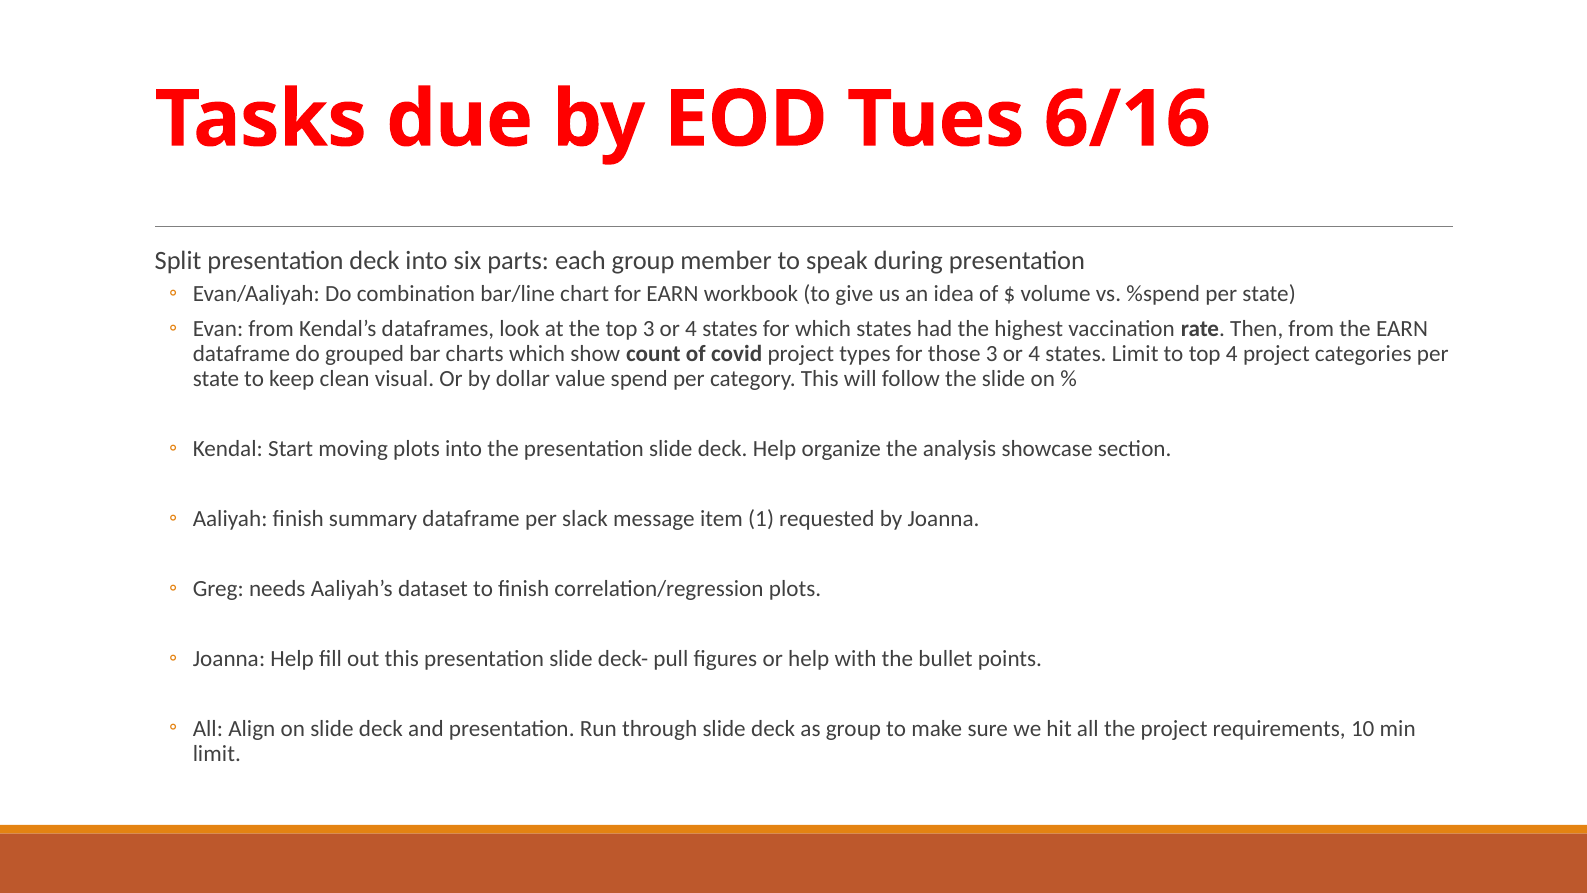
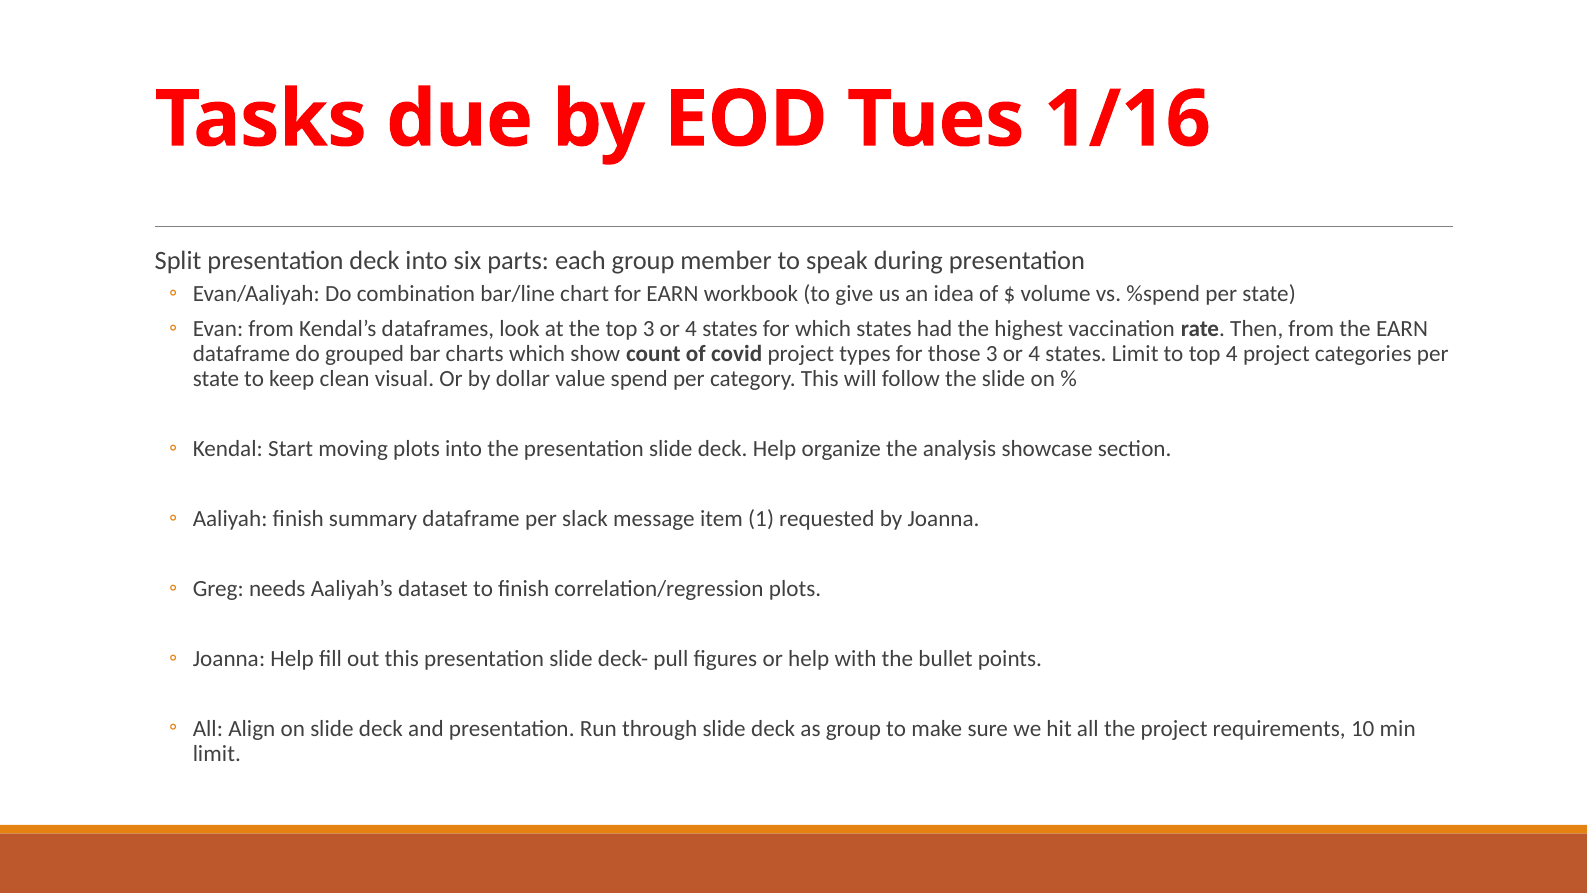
6/16: 6/16 -> 1/16 (1127, 119)
